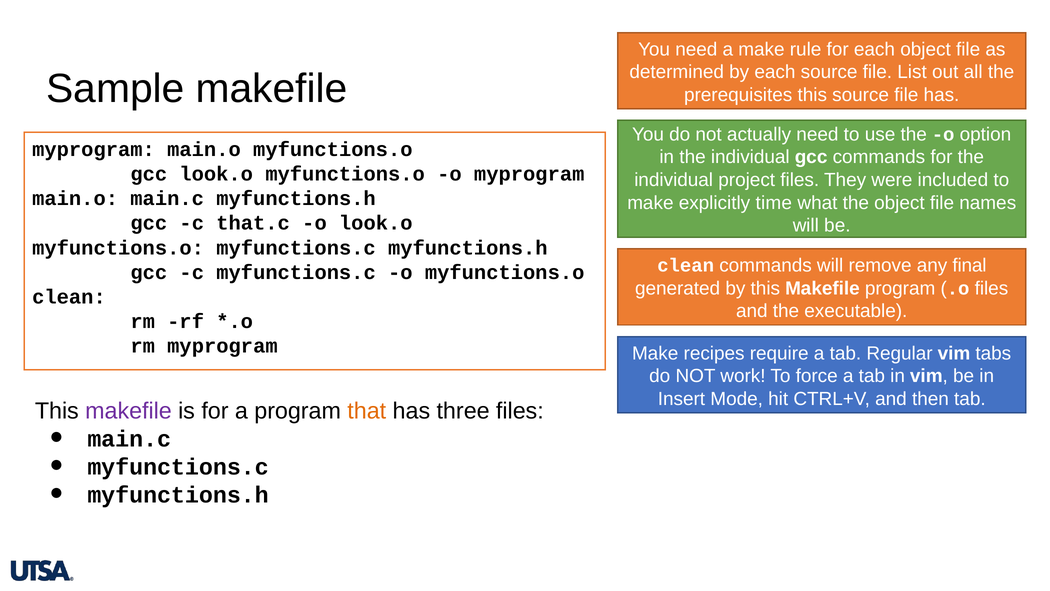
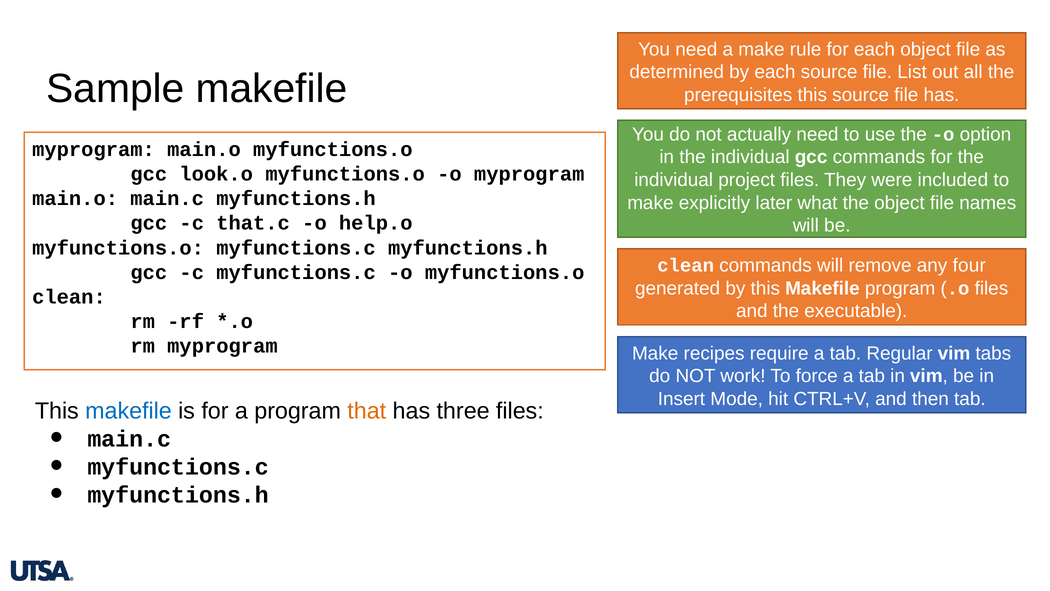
time: time -> later (774, 203)
o look.o: look.o -> help.o (376, 223)
final: final -> four (969, 265)
makefile colour: purple -> blue (128, 411)
